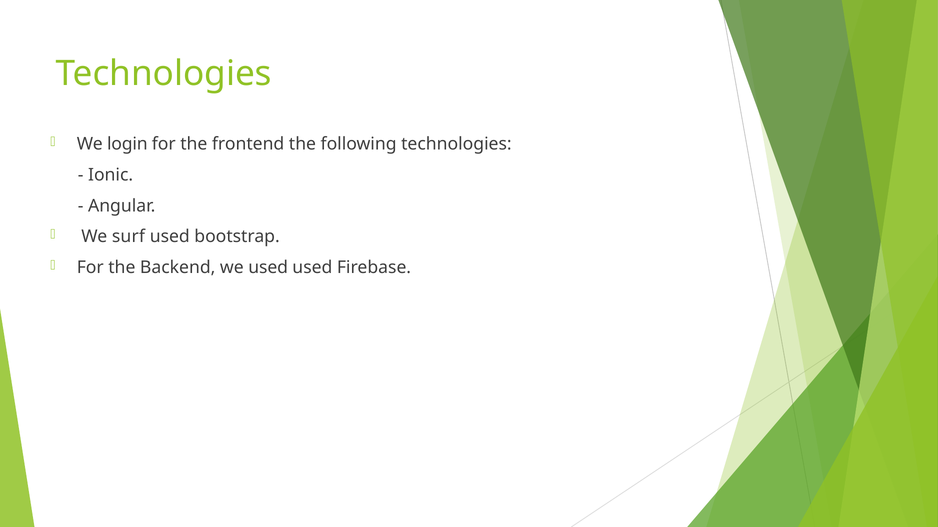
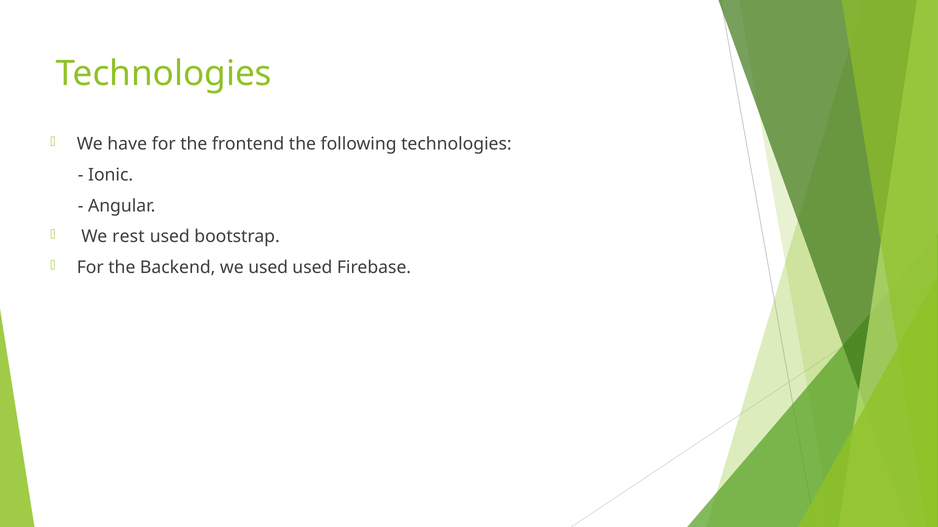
login: login -> have (127, 144)
surf: surf -> rest (128, 237)
